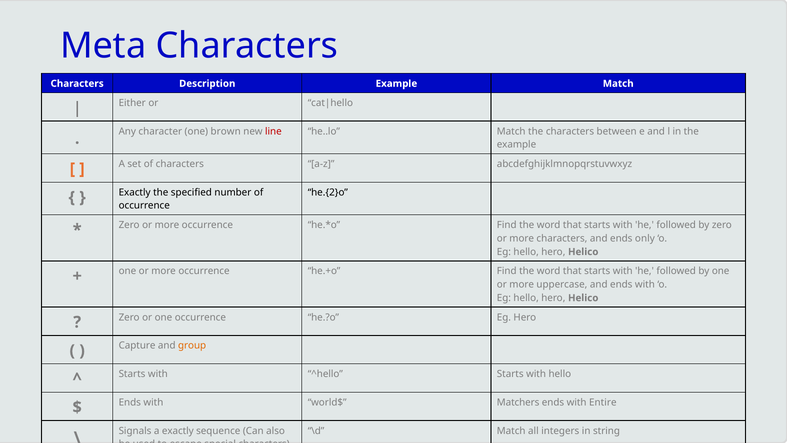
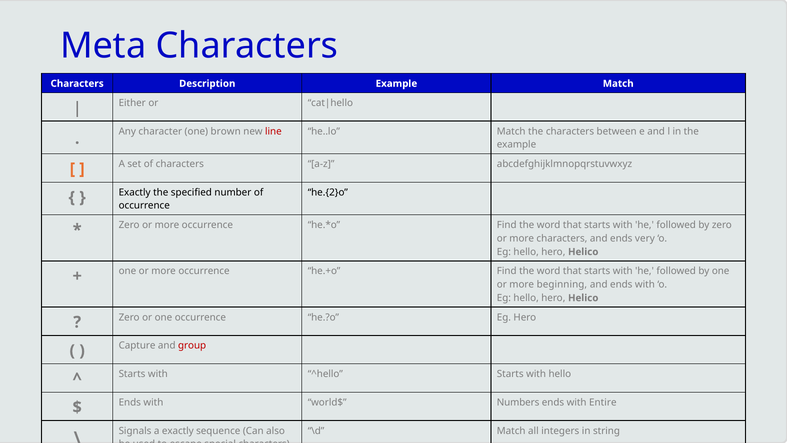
only: only -> very (645, 238)
uppercase: uppercase -> beginning (562, 284)
group colour: orange -> red (192, 345)
Matchers: Matchers -> Numbers (518, 402)
